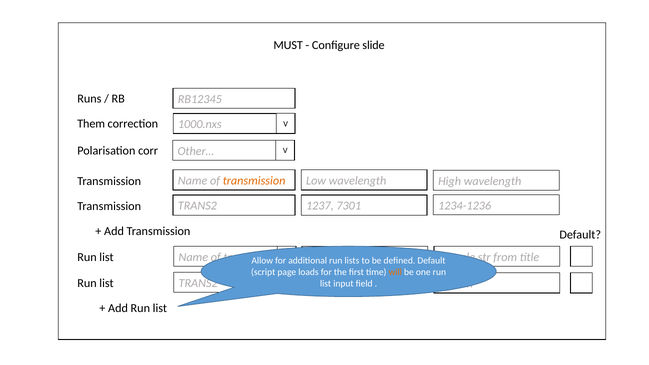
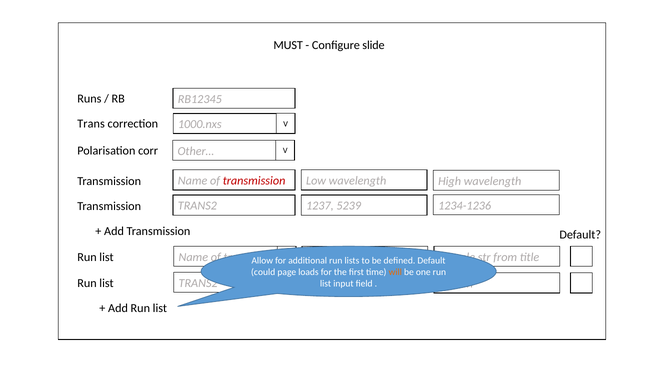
Them: Them -> Trans (91, 124)
transmission colour: orange -> red (254, 181)
7301: 7301 -> 5239 (349, 206)
script: script -> could (263, 272)
